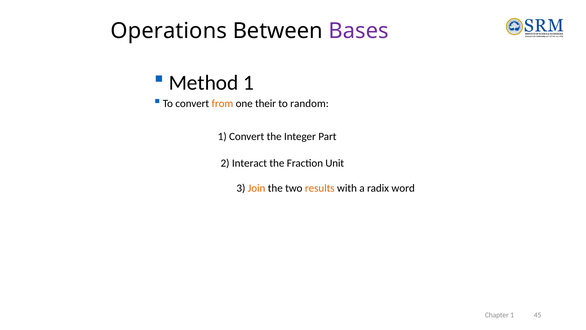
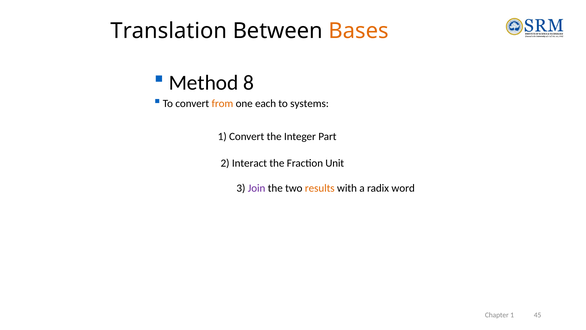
Operations: Operations -> Translation (169, 31)
Bases colour: purple -> orange (359, 31)
Method 1: 1 -> 8 (249, 83)
their: their -> each (266, 104)
random: random -> systems (310, 104)
Join colour: orange -> purple (257, 188)
